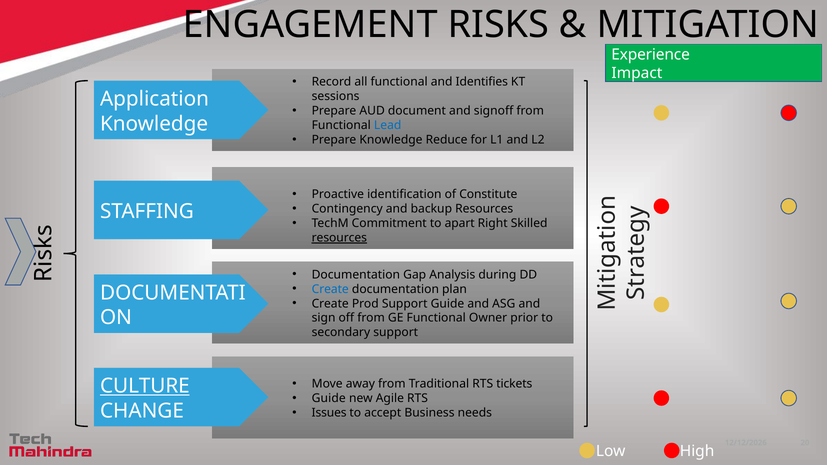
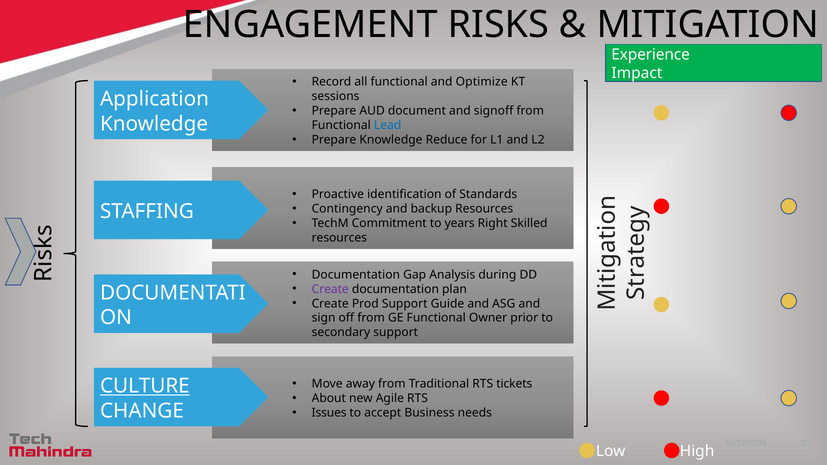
Identifies: Identifies -> Optimize (482, 82)
Constitute: Constitute -> Standards (488, 194)
apart: apart -> years (460, 223)
resources underline: present -> none (339, 238)
Create colour: blue -> purple (330, 289)
Guide: Guide -> About (329, 398)
